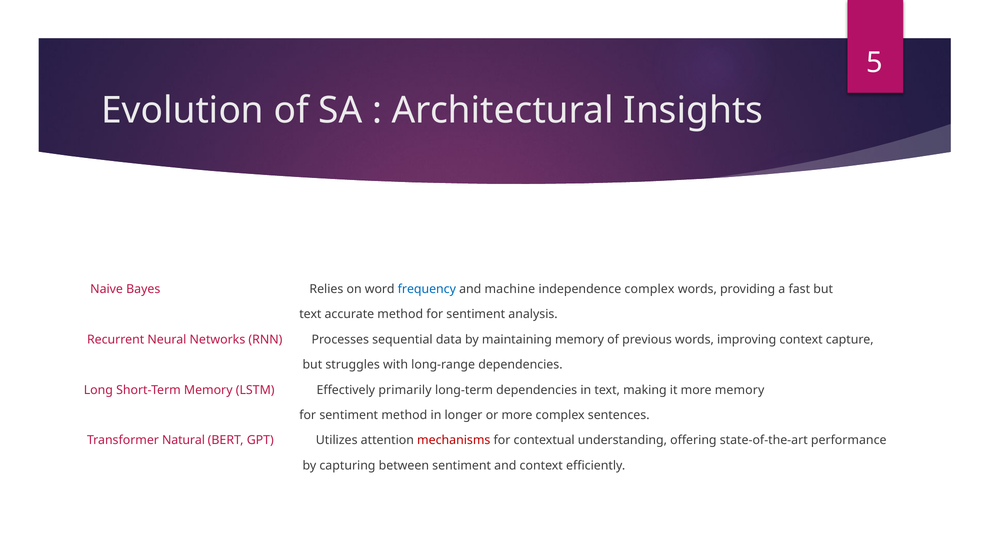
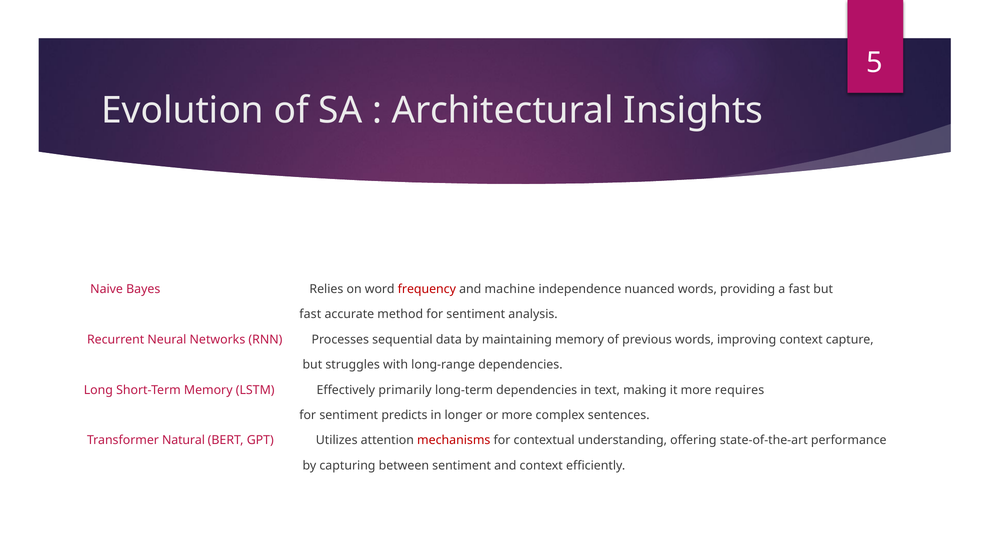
frequency colour: blue -> red (427, 289)
independence complex: complex -> nuanced (650, 289)
text: text -> fast (310, 314)
more memory: memory -> requires (740, 390)
sentiment method: method -> predicts (404, 415)
